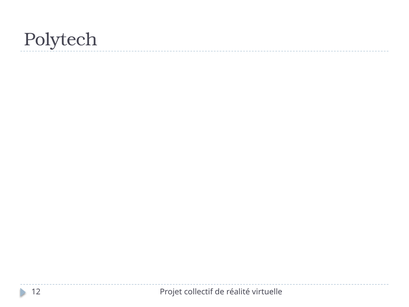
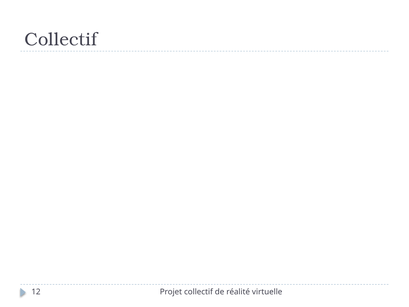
Polytech: Polytech -> Collectif (61, 39)
